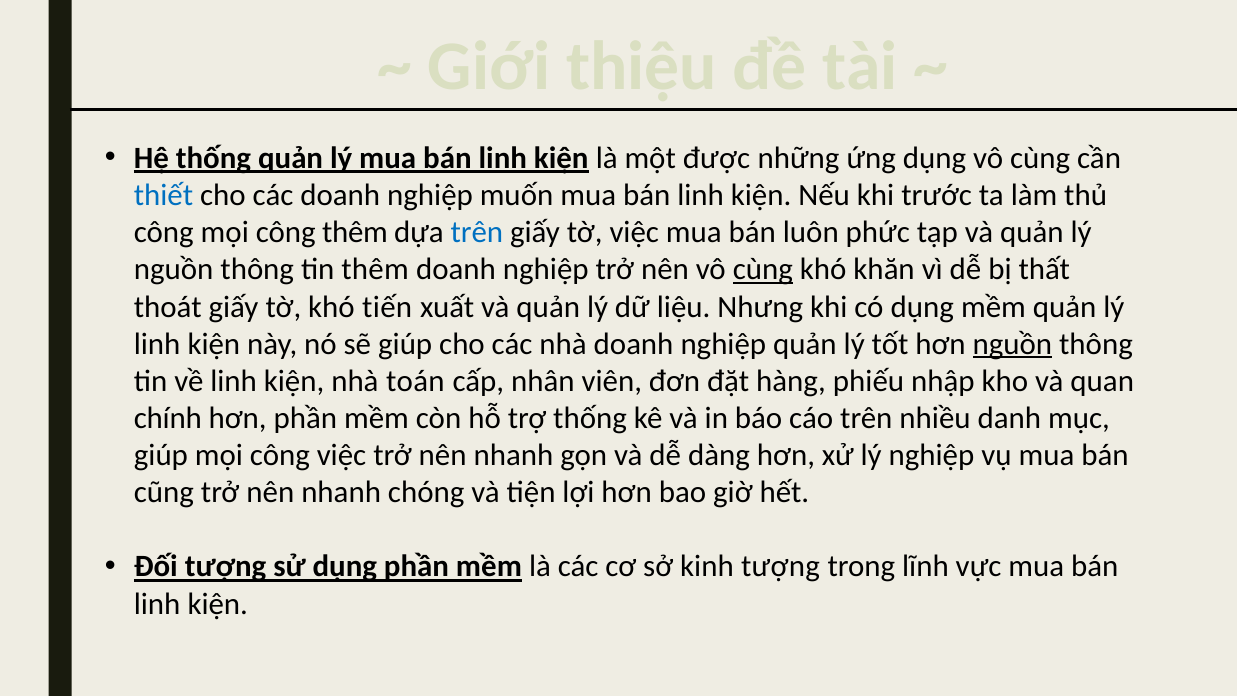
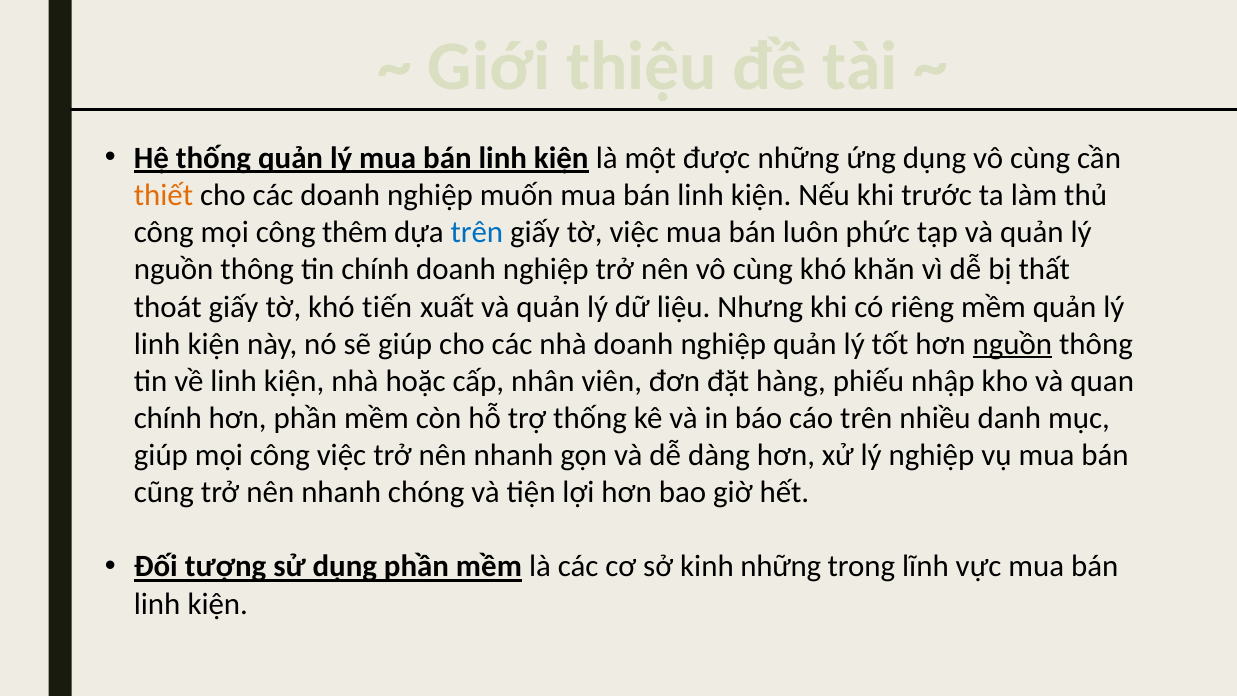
thiết colour: blue -> orange (164, 195)
tin thêm: thêm -> chính (375, 270)
cùng underline: present -> none (763, 270)
có dụng: dụng -> riêng (922, 307)
toán: toán -> hoặc (416, 381)
kinh tượng: tượng -> những (781, 567)
